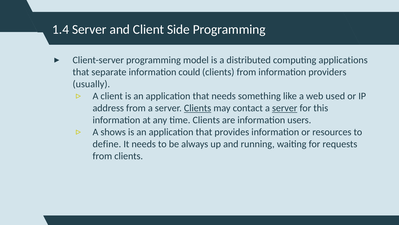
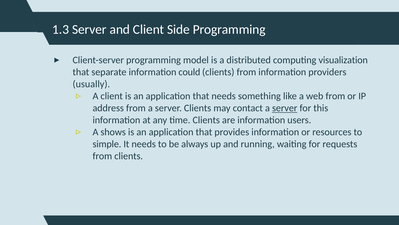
1.4: 1.4 -> 1.3 (61, 29)
applications: applications -> visualization (343, 60)
web used: used -> from (335, 96)
Clients underline: present -> none (198, 108)
define: define -> simple (107, 144)
